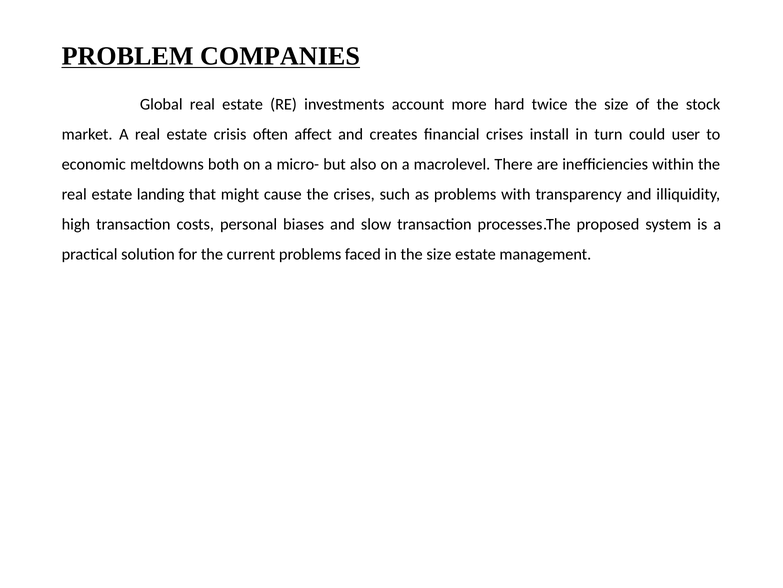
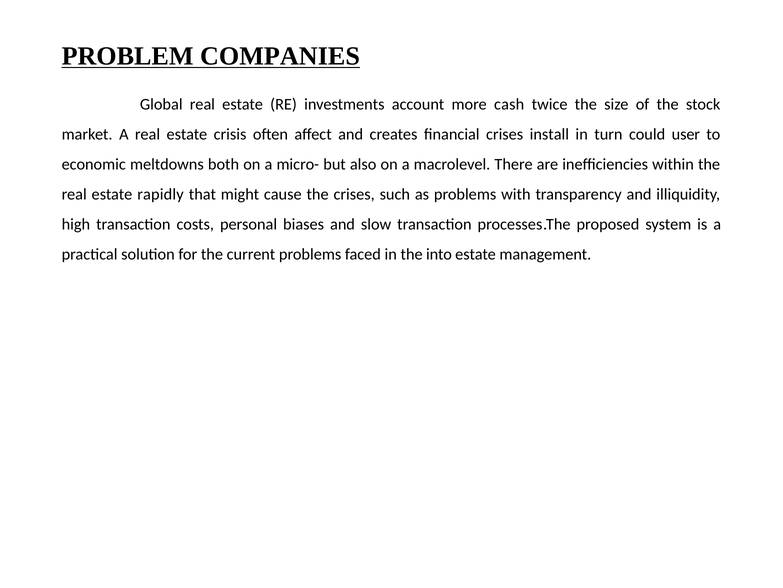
hard: hard -> cash (509, 104)
landing: landing -> rapidly (160, 194)
in the size: size -> into (439, 254)
